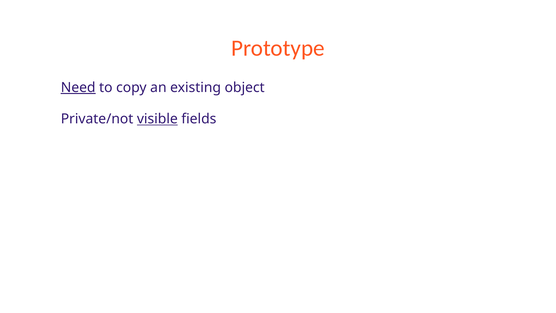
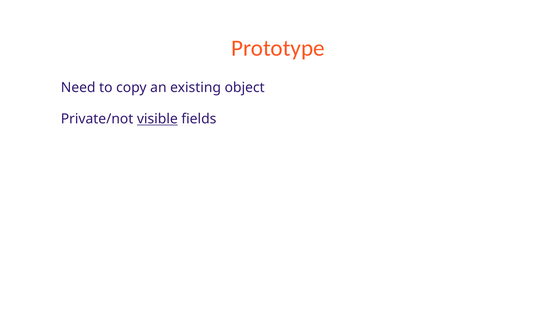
Need underline: present -> none (78, 87)
